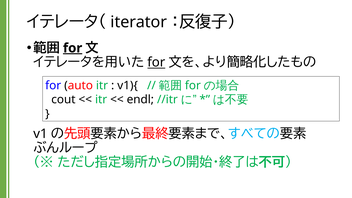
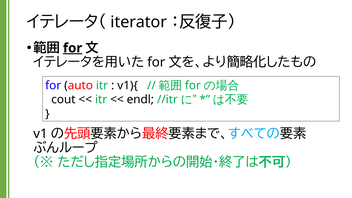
for underline: present -> none (156, 62)
